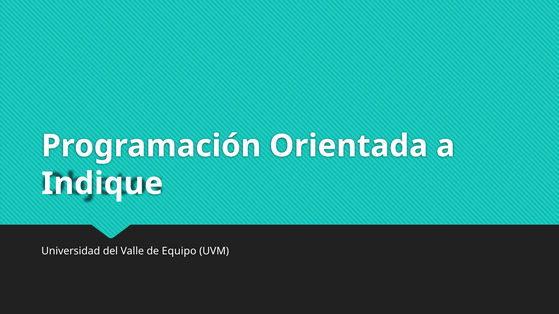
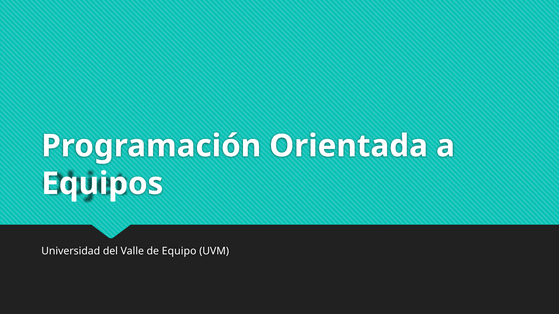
Indique: Indique -> Equipos (102, 184)
